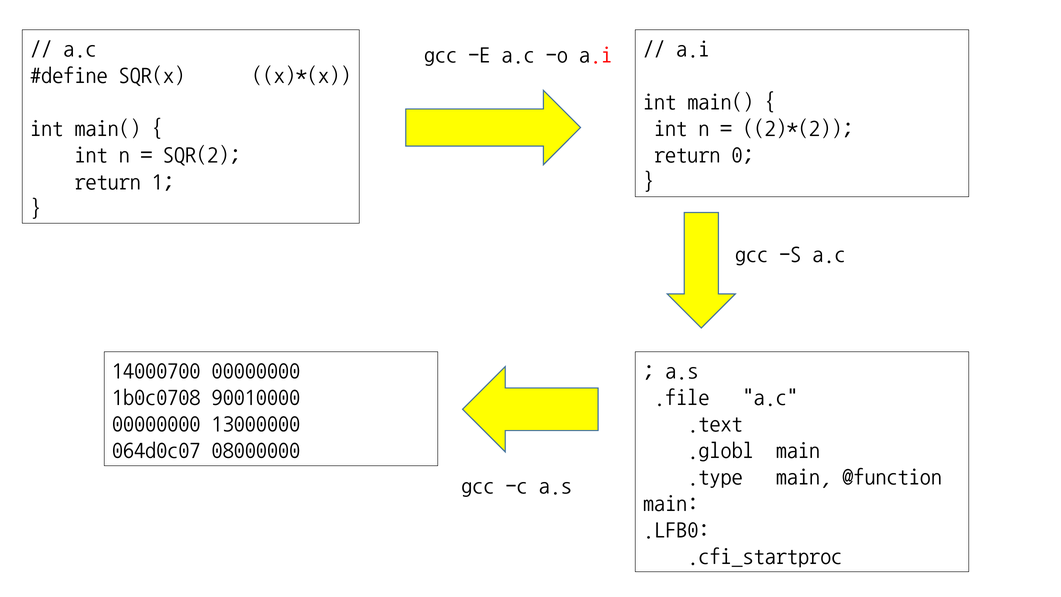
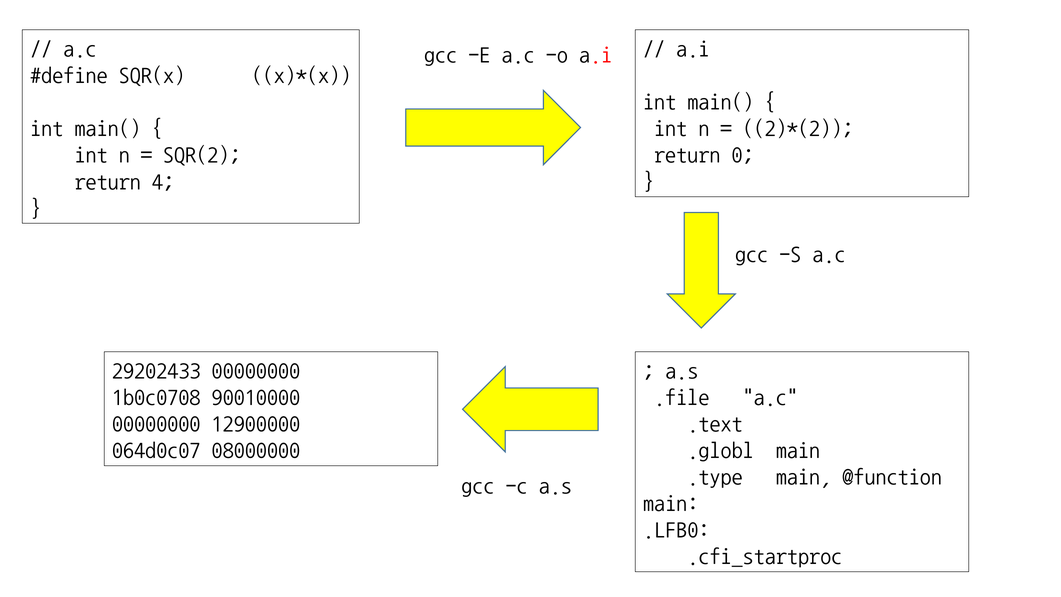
1: 1 -> 4 (163, 181)
14000700: 14000700 -> 29202433 (156, 370)
13000000: 13000000 -> 12900000 (256, 423)
